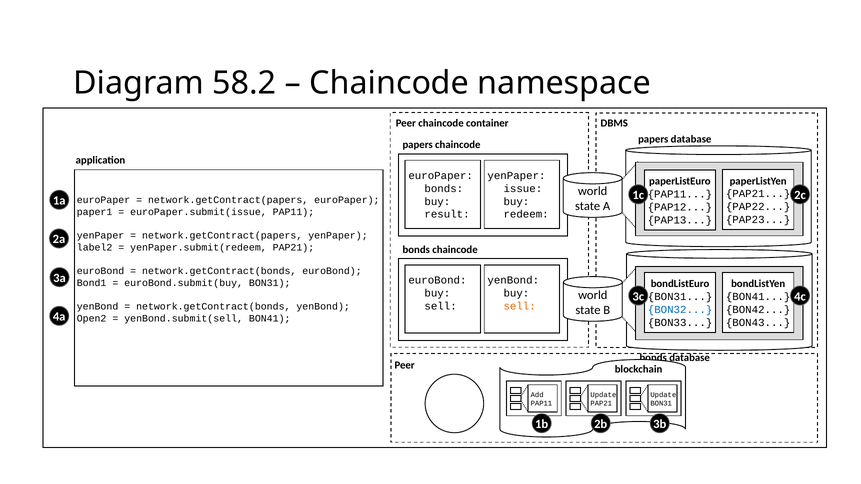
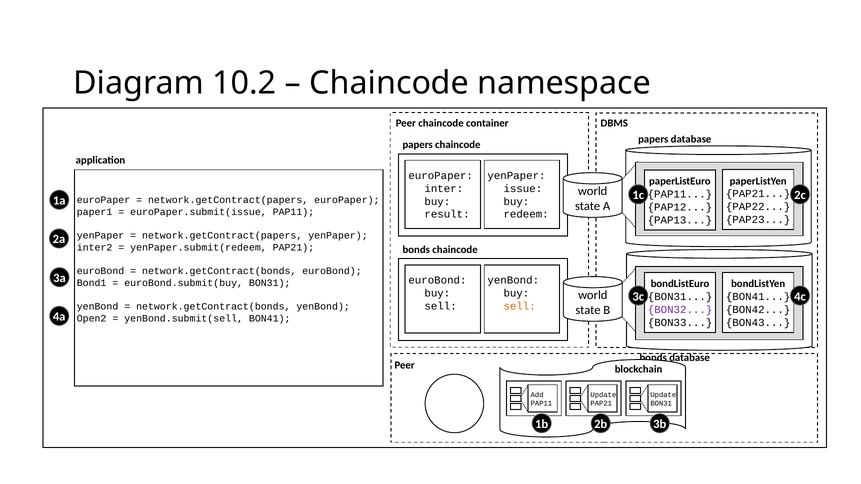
58.2: 58.2 -> 10.2 (244, 83)
bonds: bonds -> inter (444, 189)
label2: label2 -> inter2 (95, 248)
BON32 colour: blue -> purple (680, 310)
